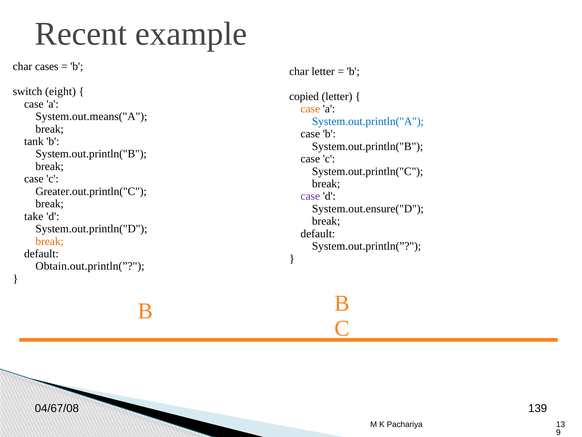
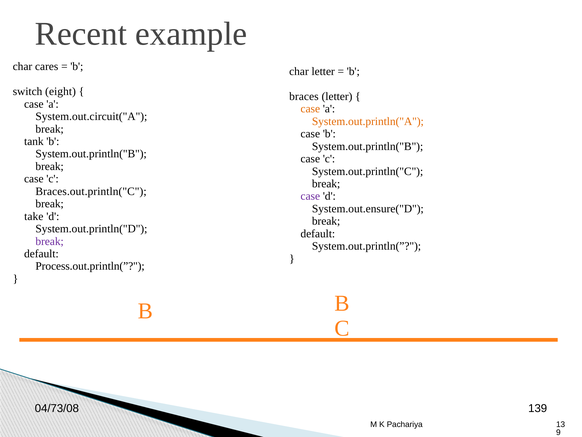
cases: cases -> cares (47, 67)
copied: copied -> braces (304, 96)
System.out.means("A: System.out.means("A -> System.out.circuit("A (91, 116)
System.out.println("A colour: blue -> orange (368, 121)
Greater.out.println("C: Greater.out.println("C -> Braces.out.println("C (91, 191)
break colour: orange -> purple (50, 241)
Obtain.out.println(: Obtain.out.println( -> Process.out.println( (90, 266)
04/67/08: 04/67/08 -> 04/73/08 (57, 408)
